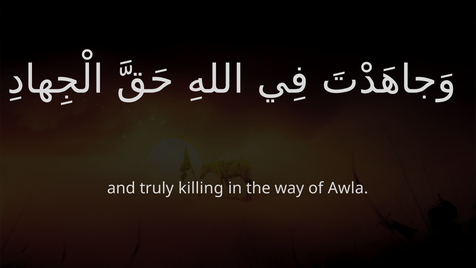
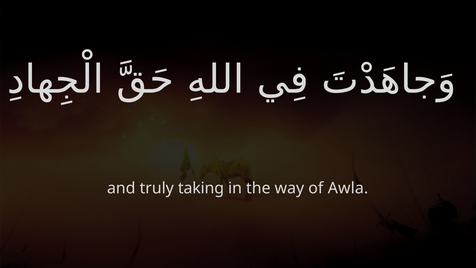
killing: killing -> taking (201, 188)
